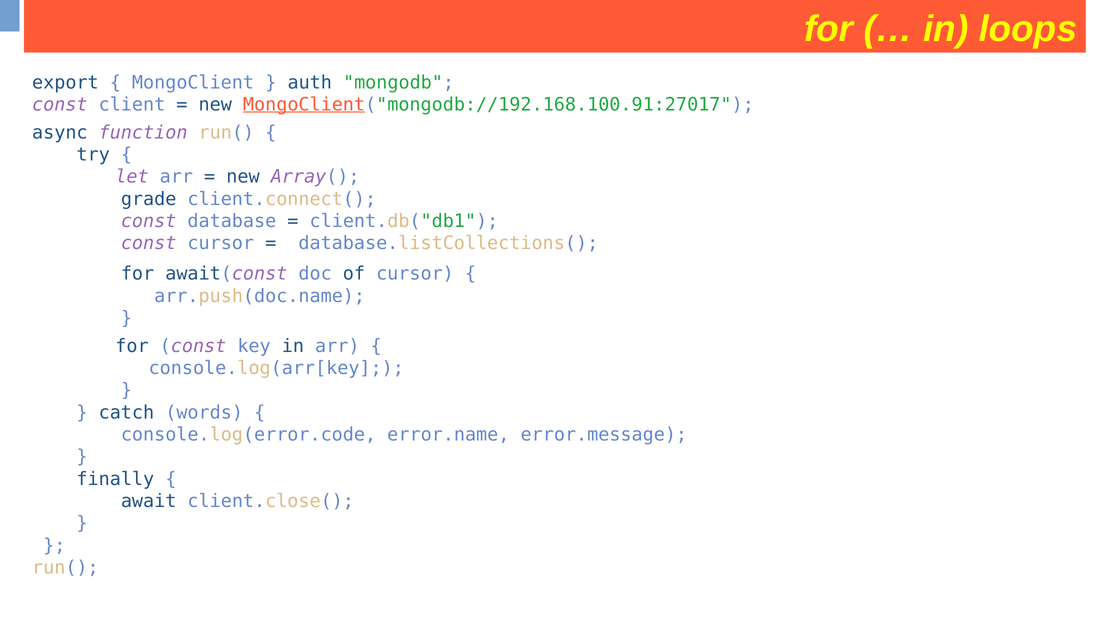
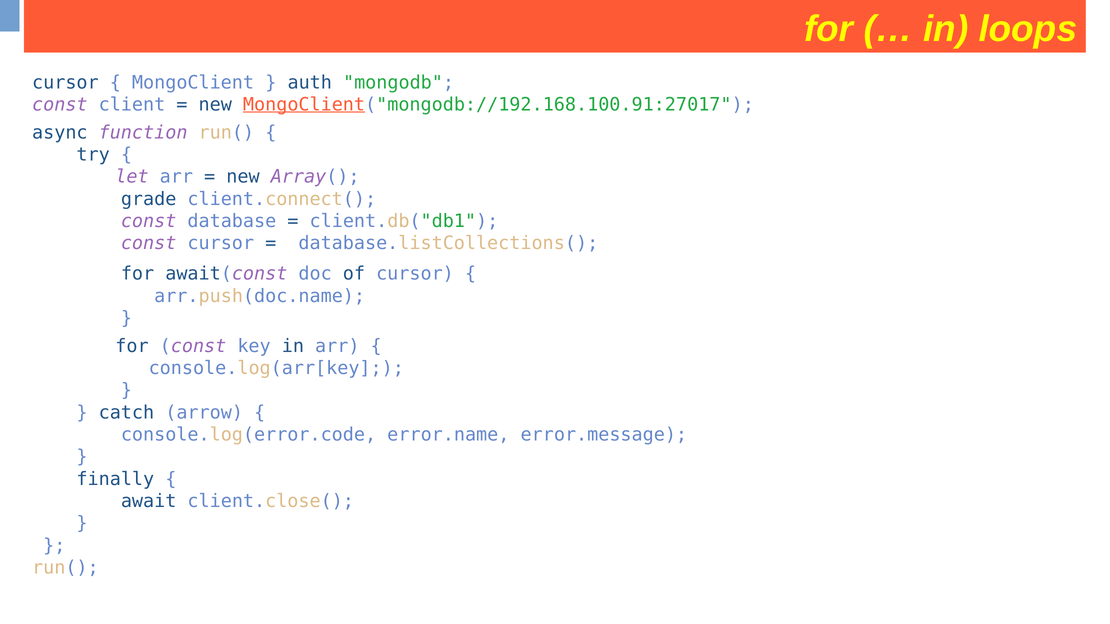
export: export -> cursor (65, 83)
words: words -> arrow (204, 413)
